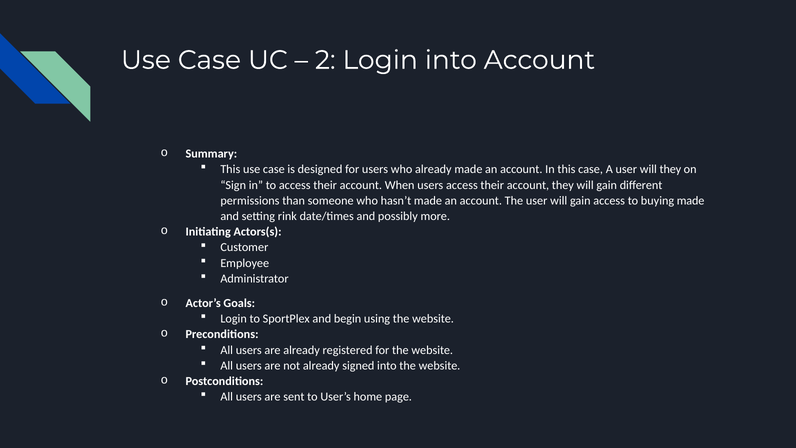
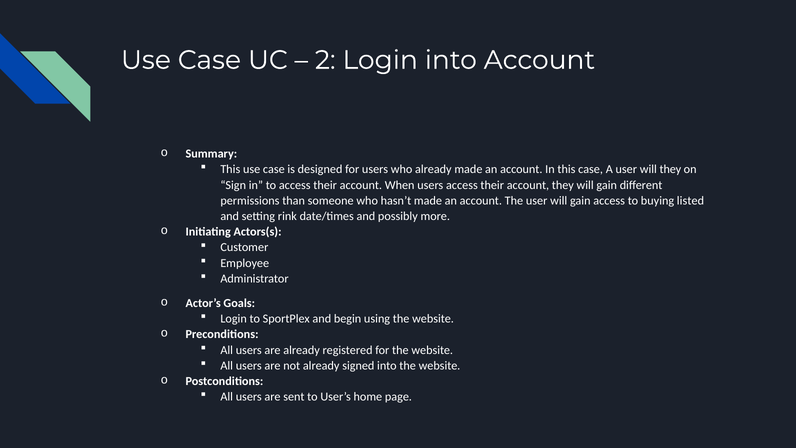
buying made: made -> listed (690, 201)
